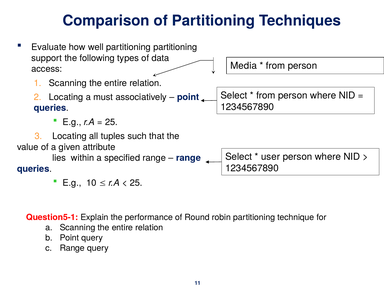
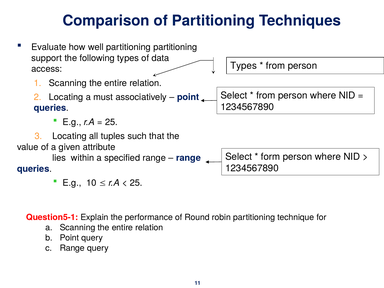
Media: Media -> Types (244, 66)
user: user -> form (271, 157)
